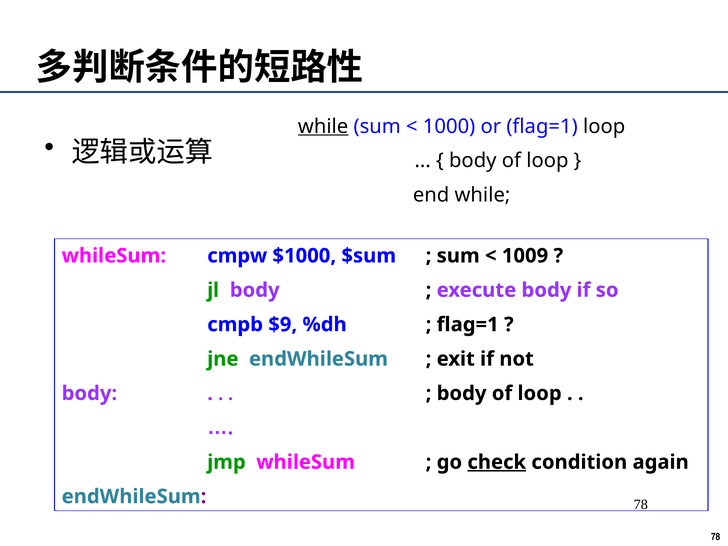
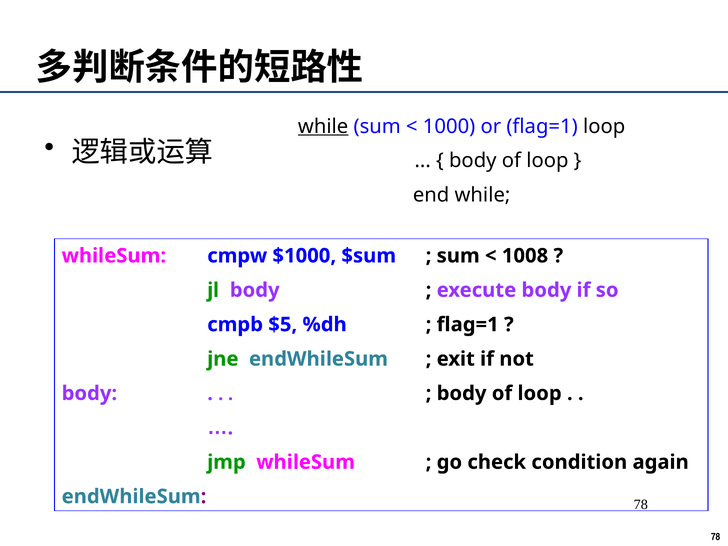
1009: 1009 -> 1008 (525, 256)
$9: $9 -> $5 (283, 325)
check underline: present -> none (497, 462)
